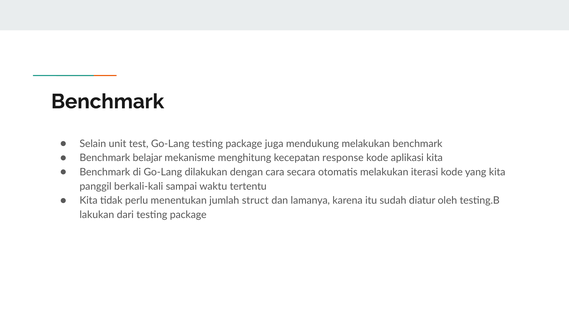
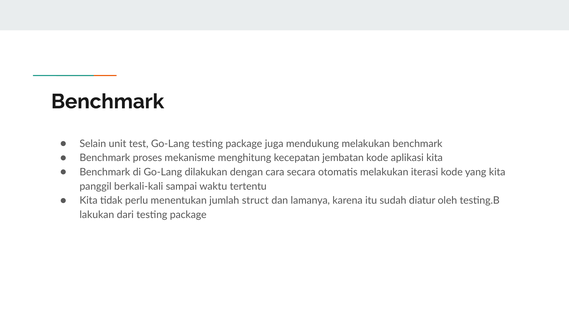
belajar: belajar -> proses (147, 158)
response: response -> jembatan (343, 158)
